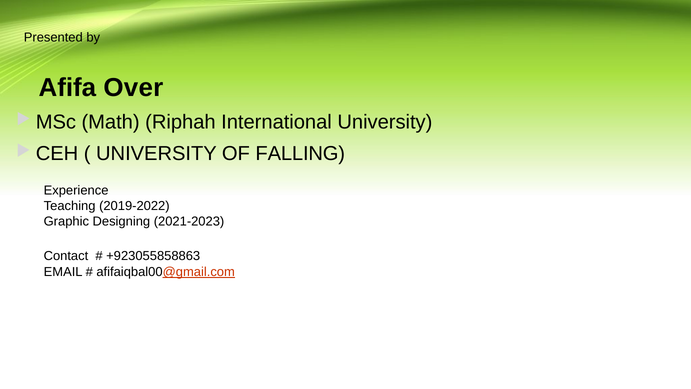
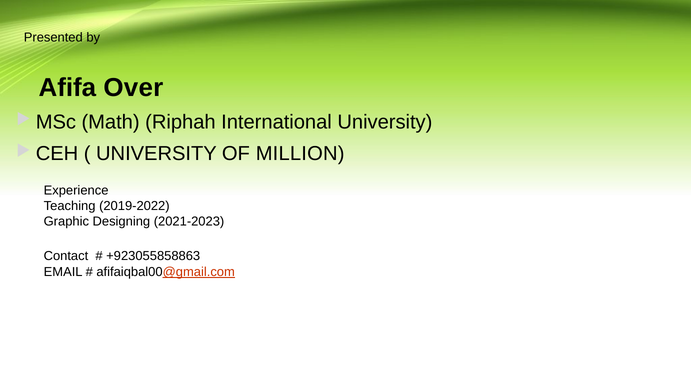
FALLING: FALLING -> MILLION (300, 154)
